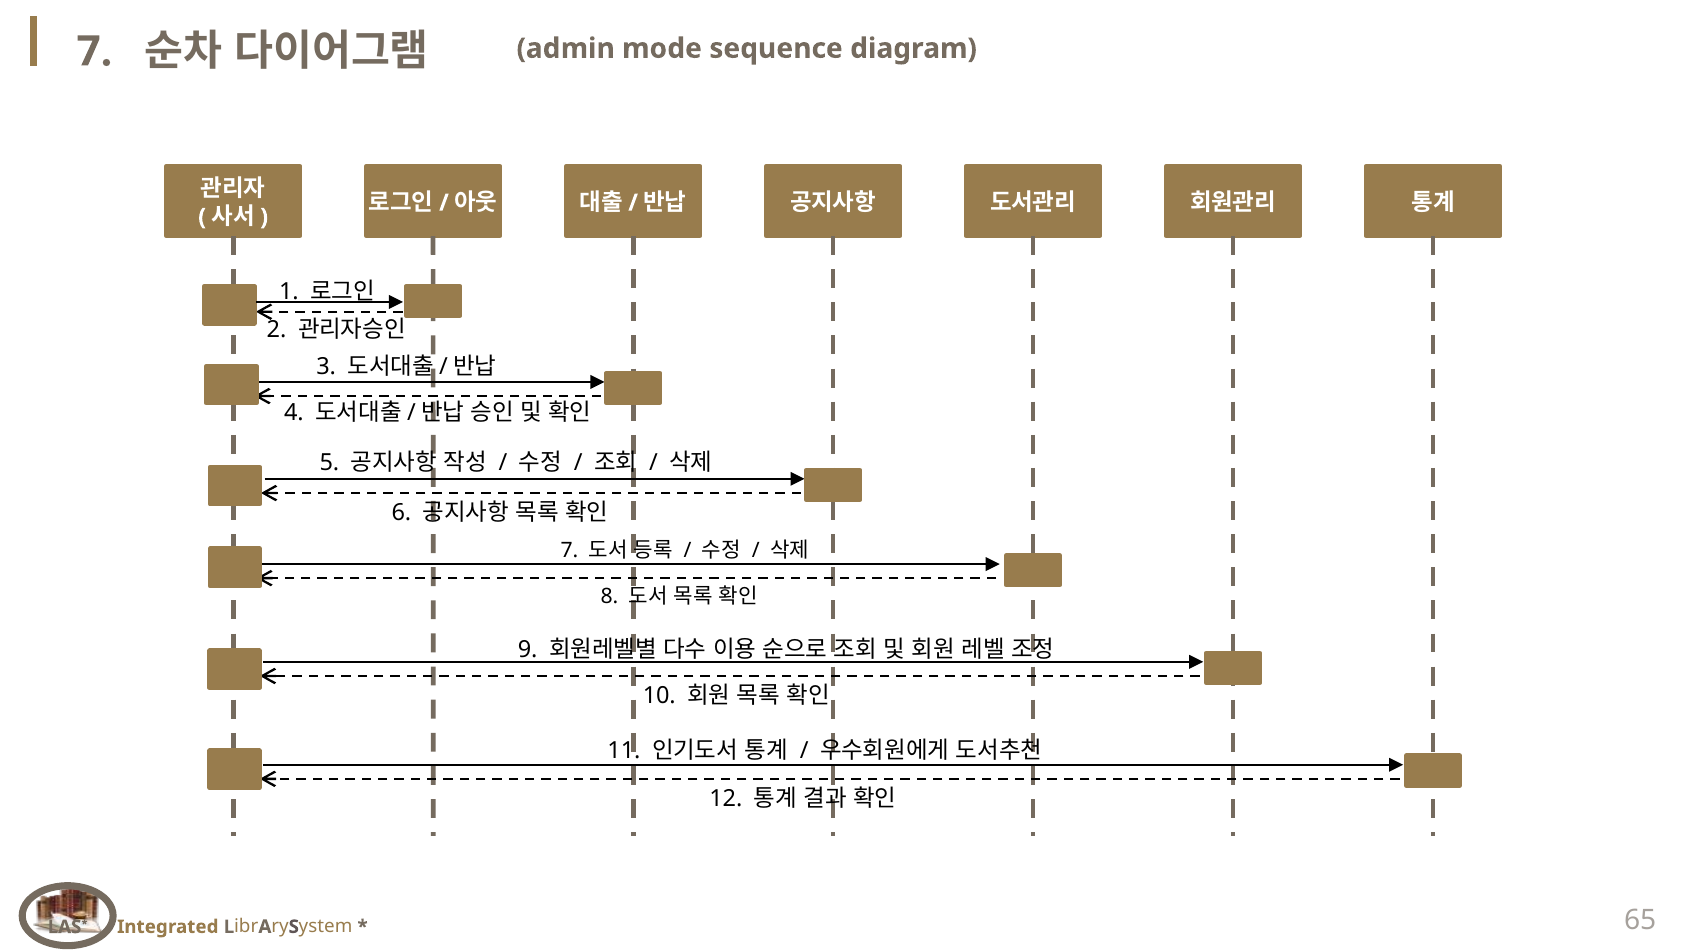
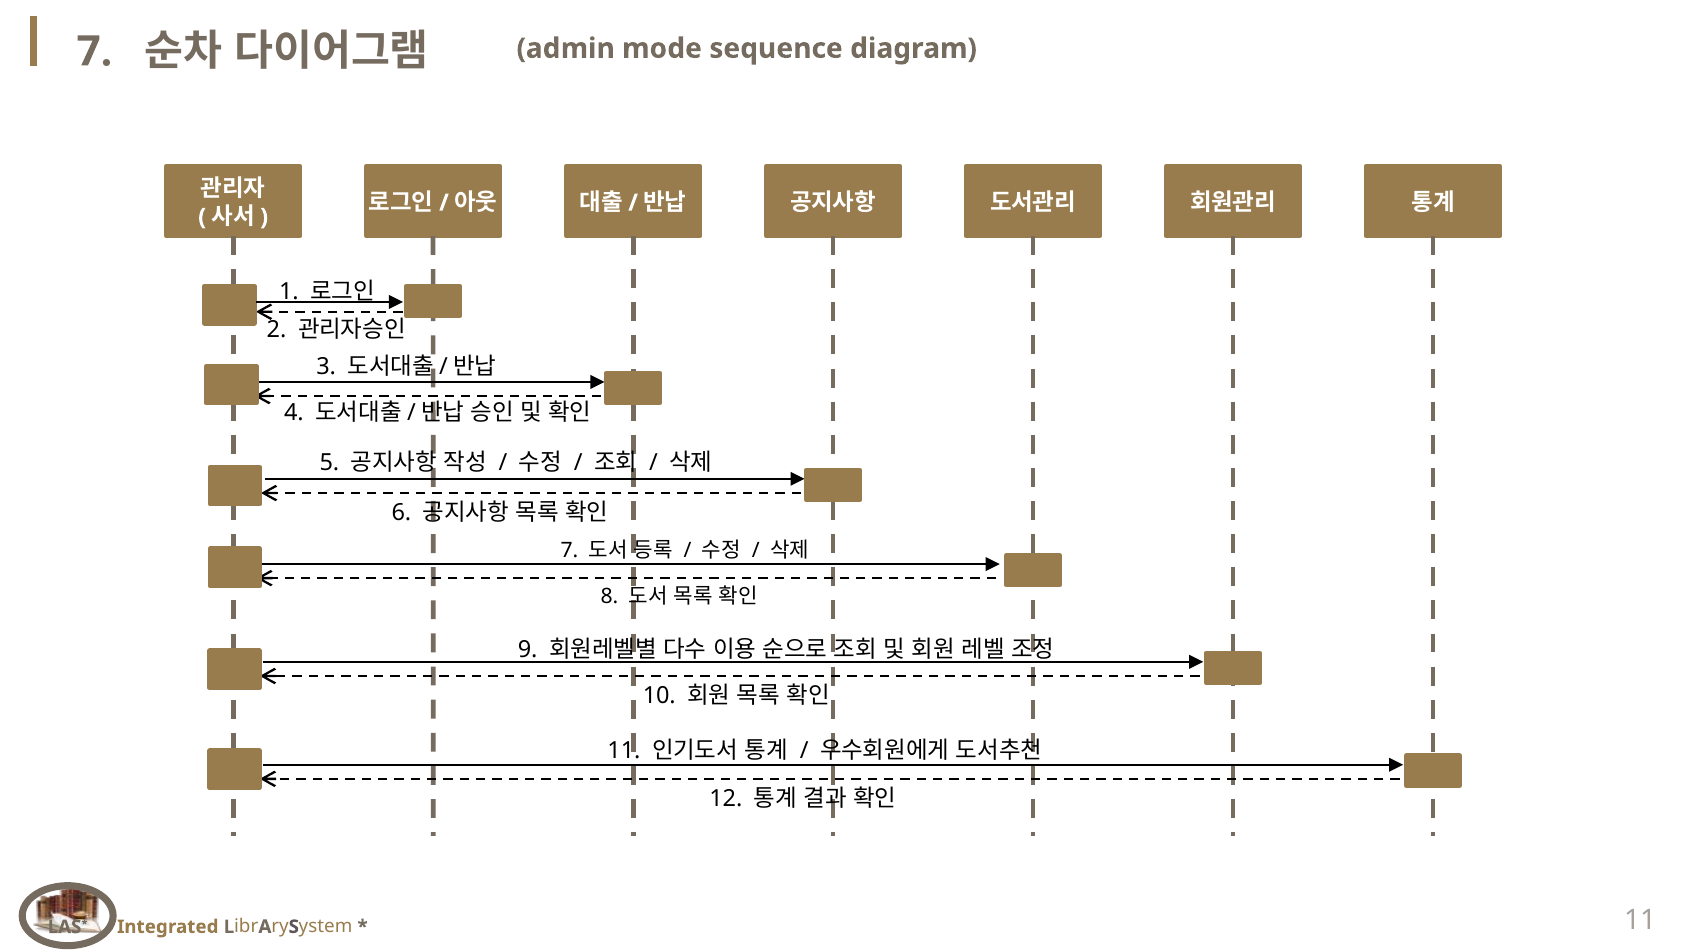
65: 65 -> 11 (1640, 920)
